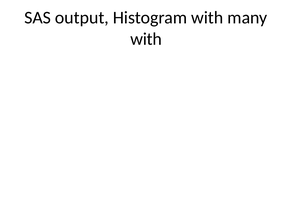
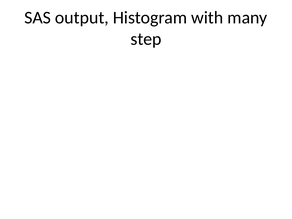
with: with -> step (146, 39)
